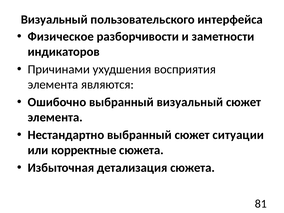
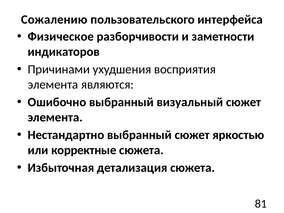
Визуальный: Визуальный -> Сожалению (54, 20)
ситуации: ситуации -> яркостью (238, 135)
